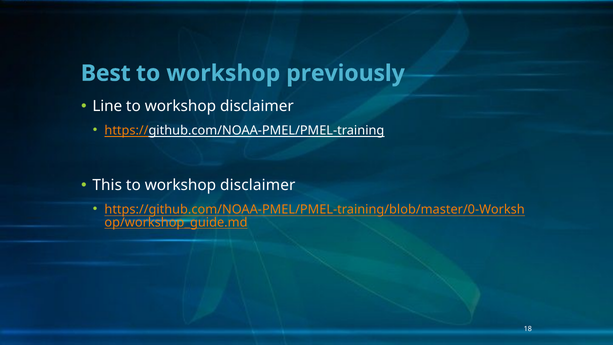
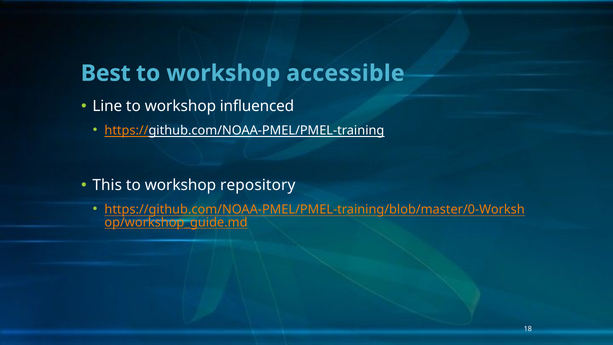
previously: previously -> accessible (345, 73)
disclaimer: disclaimer -> influenced (257, 106)
disclaimer: disclaimer -> repository (258, 185)
